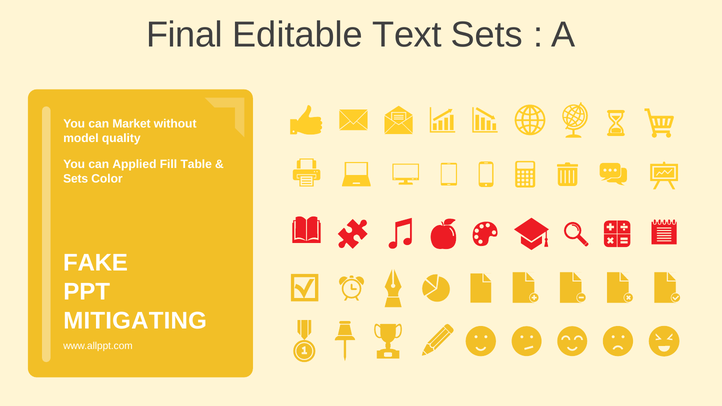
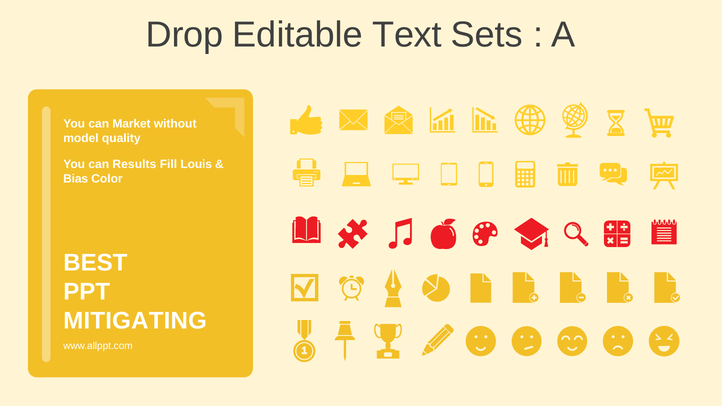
Final: Final -> Drop (185, 35)
Applied: Applied -> Results (134, 164)
Table: Table -> Louis (196, 164)
Sets: Sets -> Bias (76, 179)
FAKE: FAKE -> BEST (95, 263)
